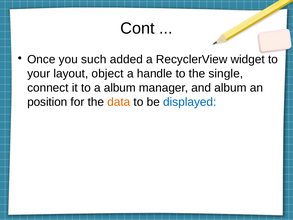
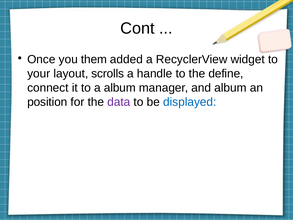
such: such -> them (94, 59)
object: object -> scrolls (108, 74)
single: single -> define (226, 74)
data colour: orange -> purple (119, 102)
